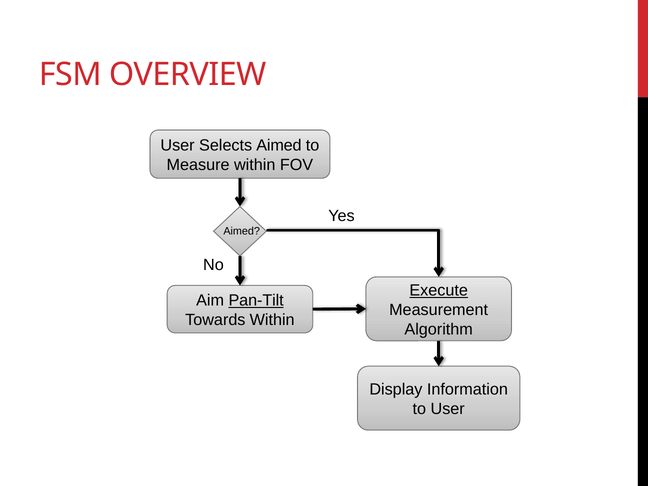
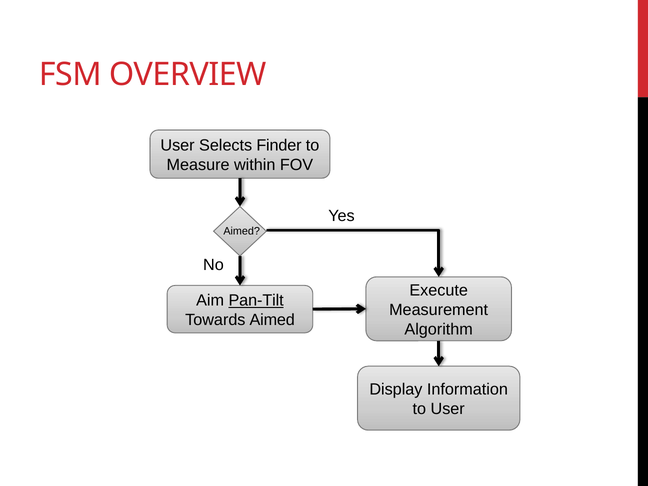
Selects Aimed: Aimed -> Finder (279, 146)
Execute underline: present -> none (439, 290)
Towards Within: Within -> Aimed (272, 320)
